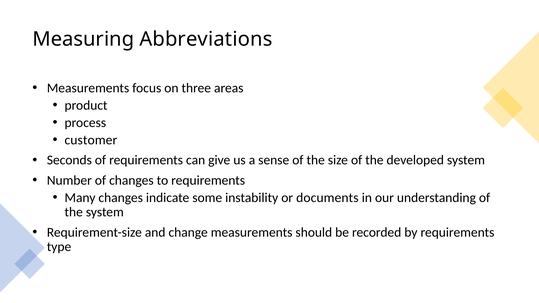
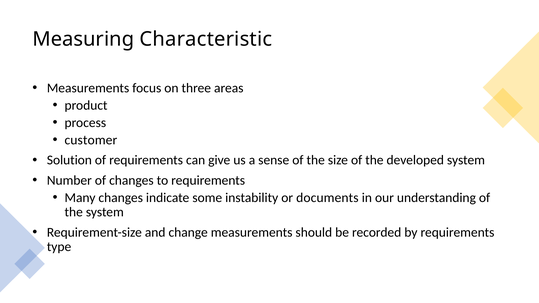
Abbreviations: Abbreviations -> Characteristic (206, 39)
Seconds: Seconds -> Solution (69, 160)
